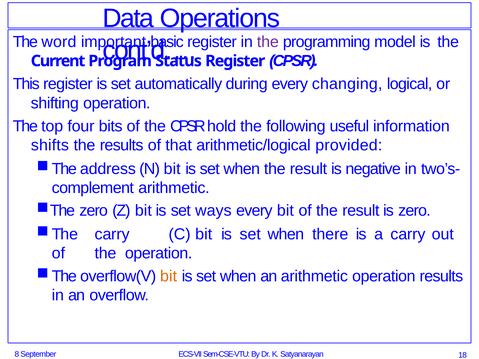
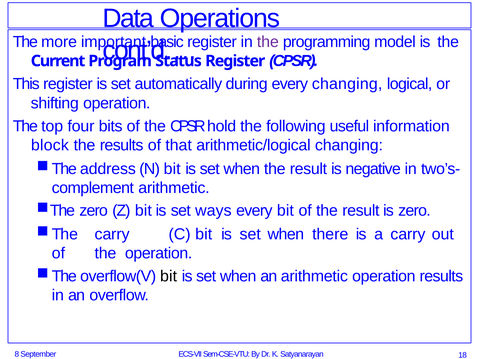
word: word -> more (59, 42)
shifts: shifts -> block (50, 145)
arithmetic/logical provided: provided -> changing (349, 145)
bit colour: orange -> black (169, 276)
